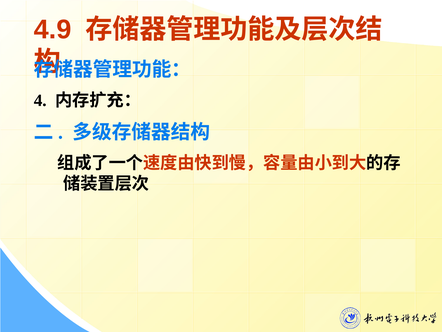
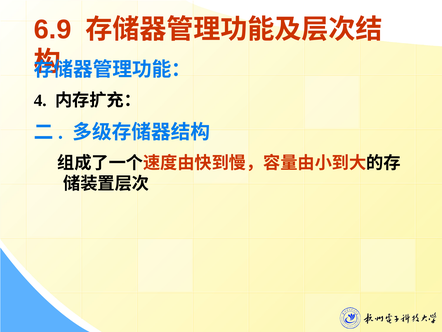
4.9: 4.9 -> 6.9 (53, 29)
